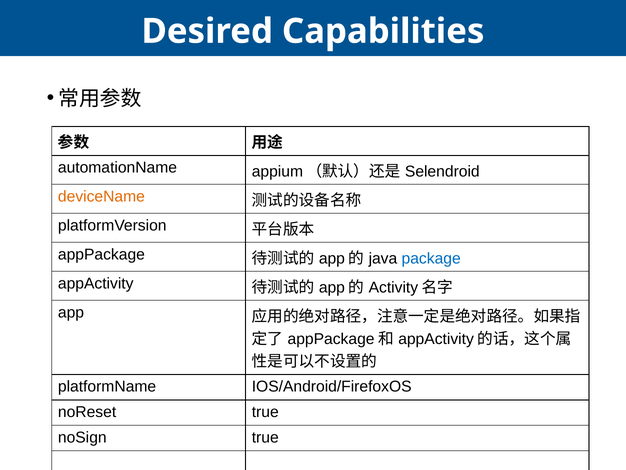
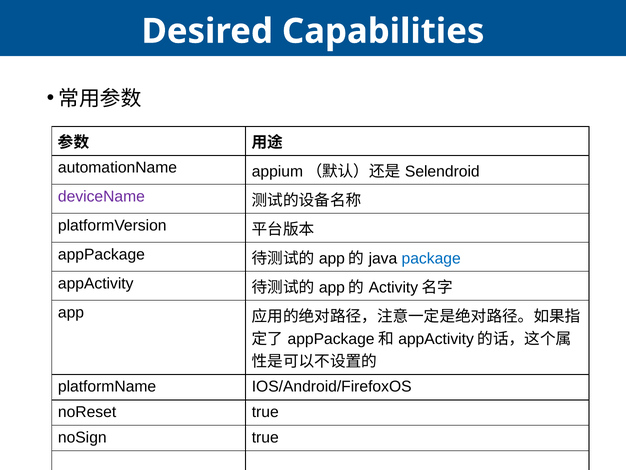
deviceName colour: orange -> purple (101, 196)
